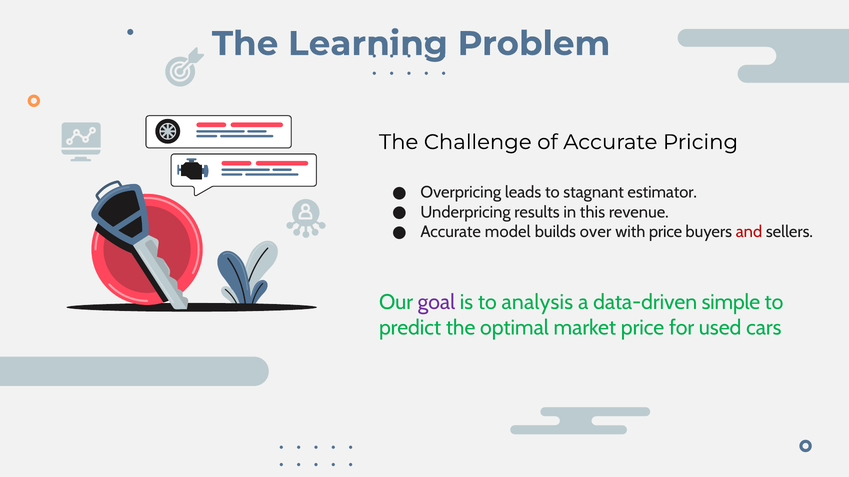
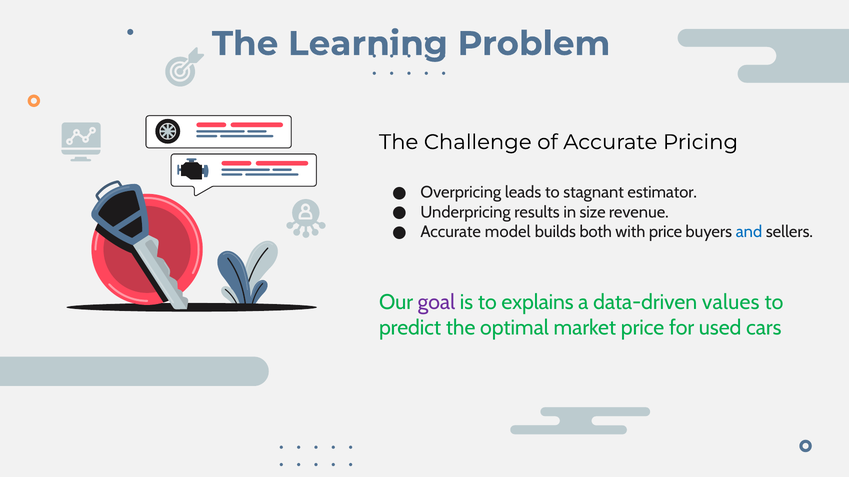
this: this -> size (593, 212)
over: over -> both (596, 232)
and colour: red -> blue (749, 232)
analysis: analysis -> explains (537, 303)
simple: simple -> values (731, 303)
